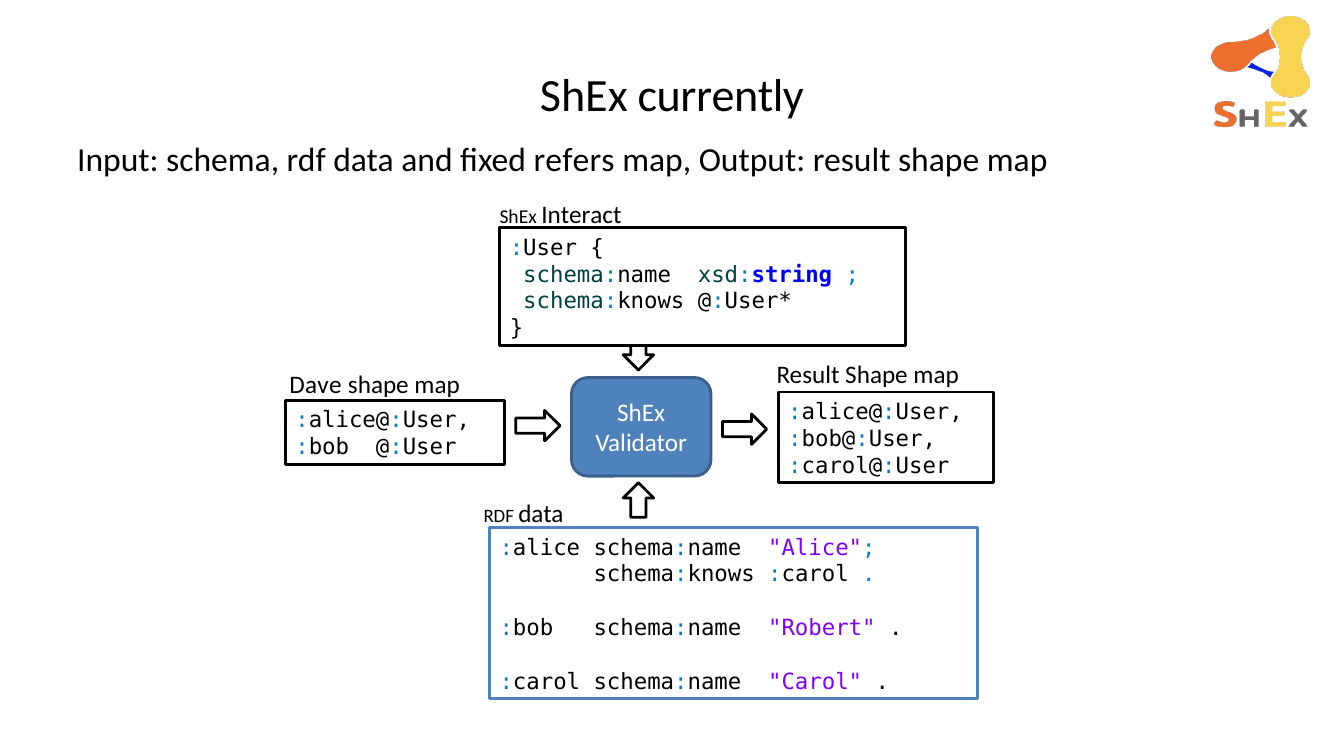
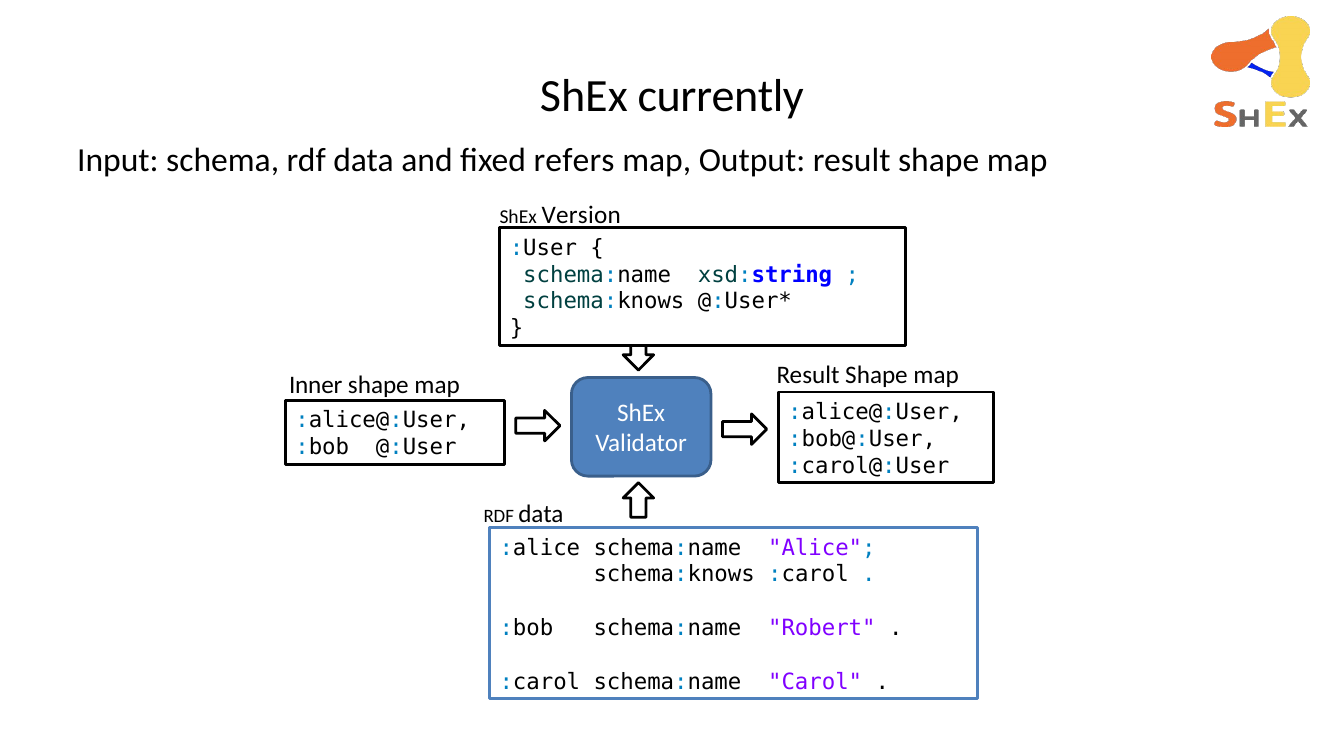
Interact: Interact -> Version (581, 215)
Dave: Dave -> Inner (316, 385)
